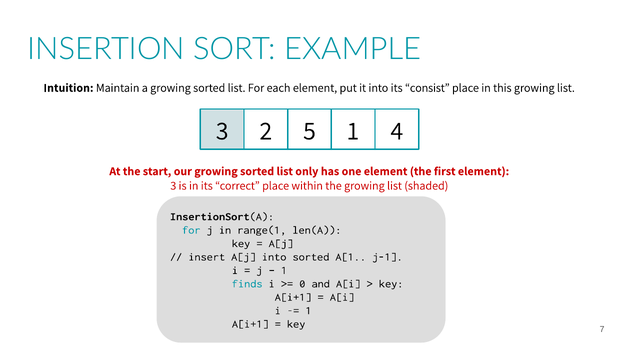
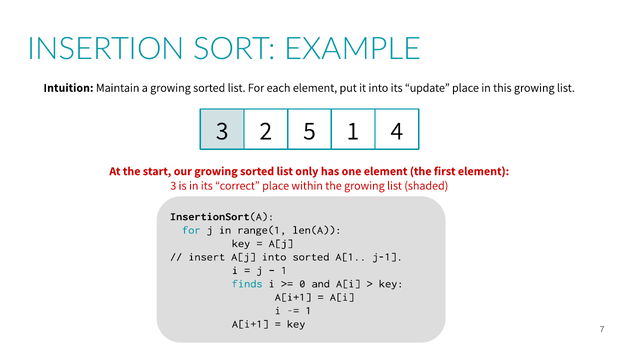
consist: consist -> update (427, 88)
